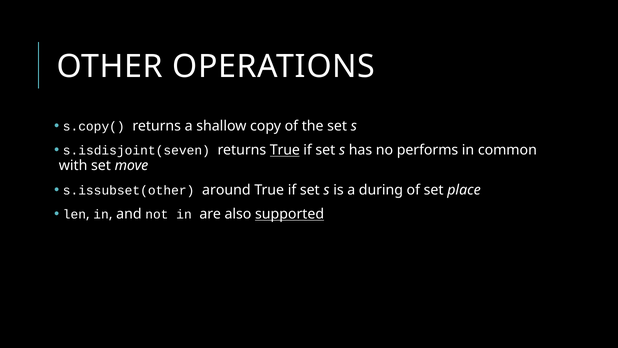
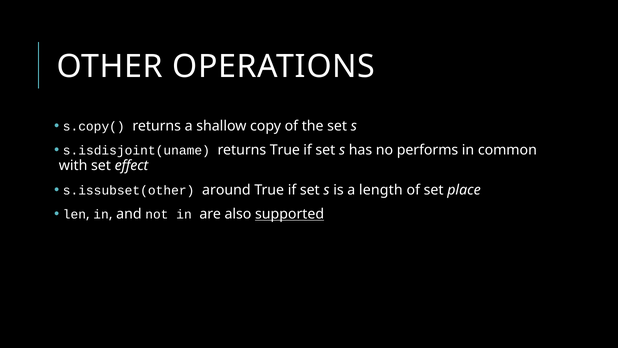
s.isdisjoint(seven: s.isdisjoint(seven -> s.isdisjoint(uname (136, 150)
True underline: present -> none (285, 150)
move: move -> effect (131, 165)
during: during -> length (381, 190)
